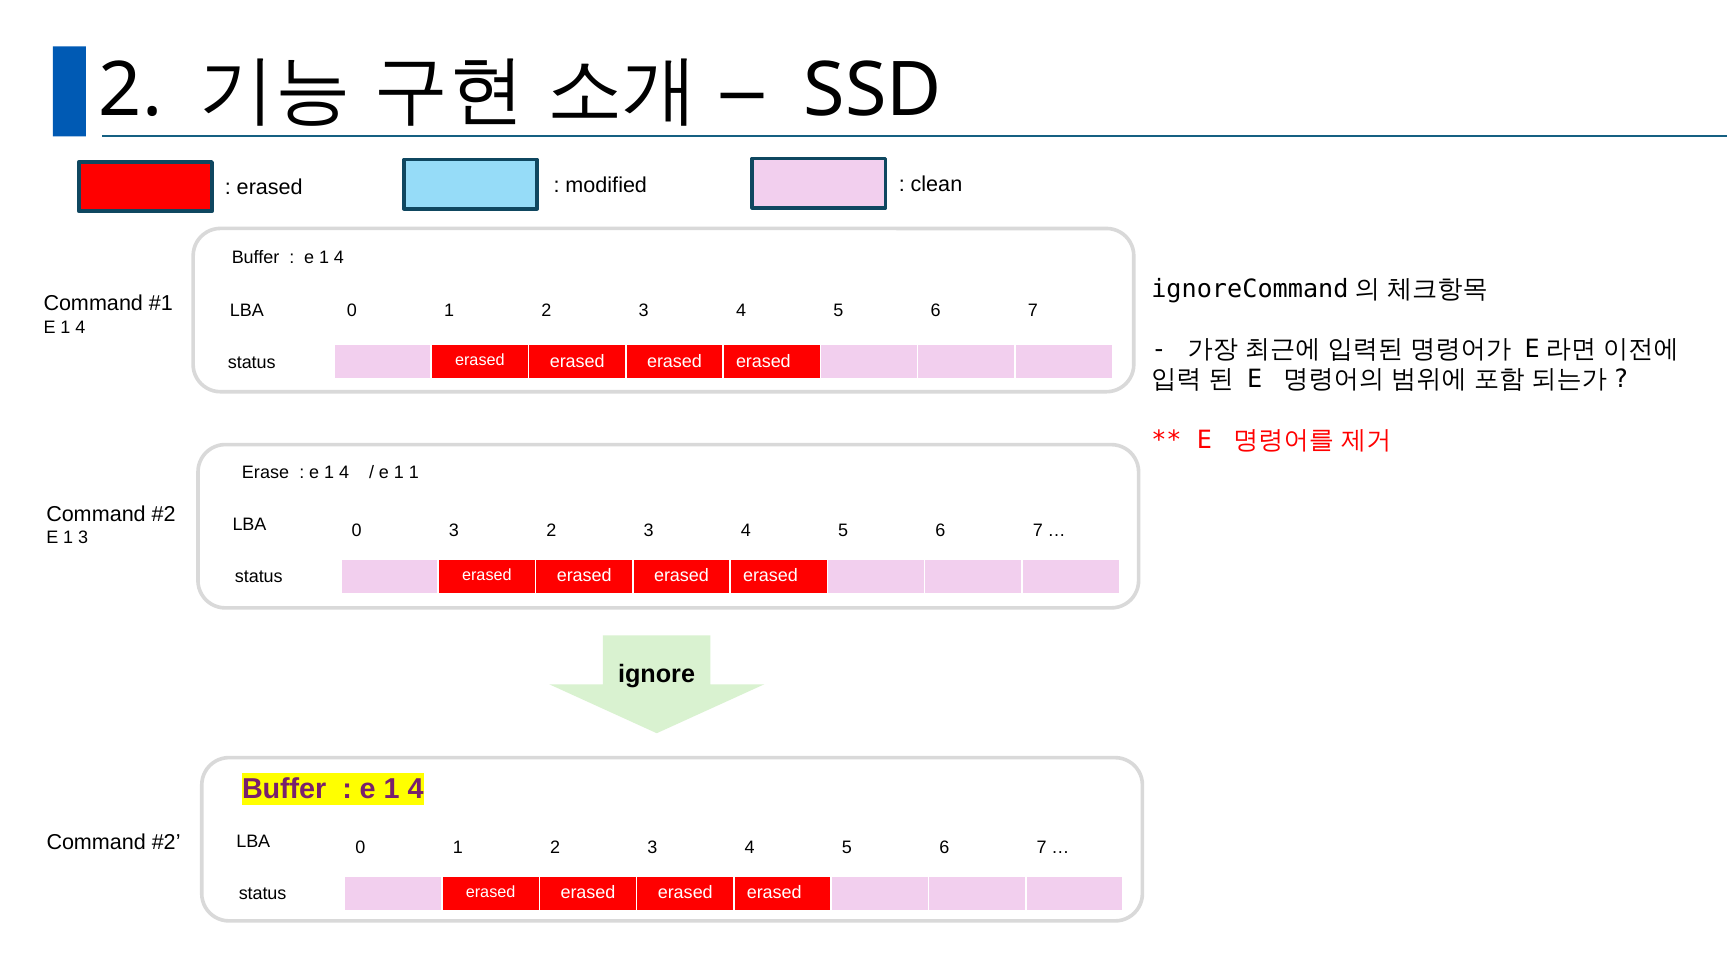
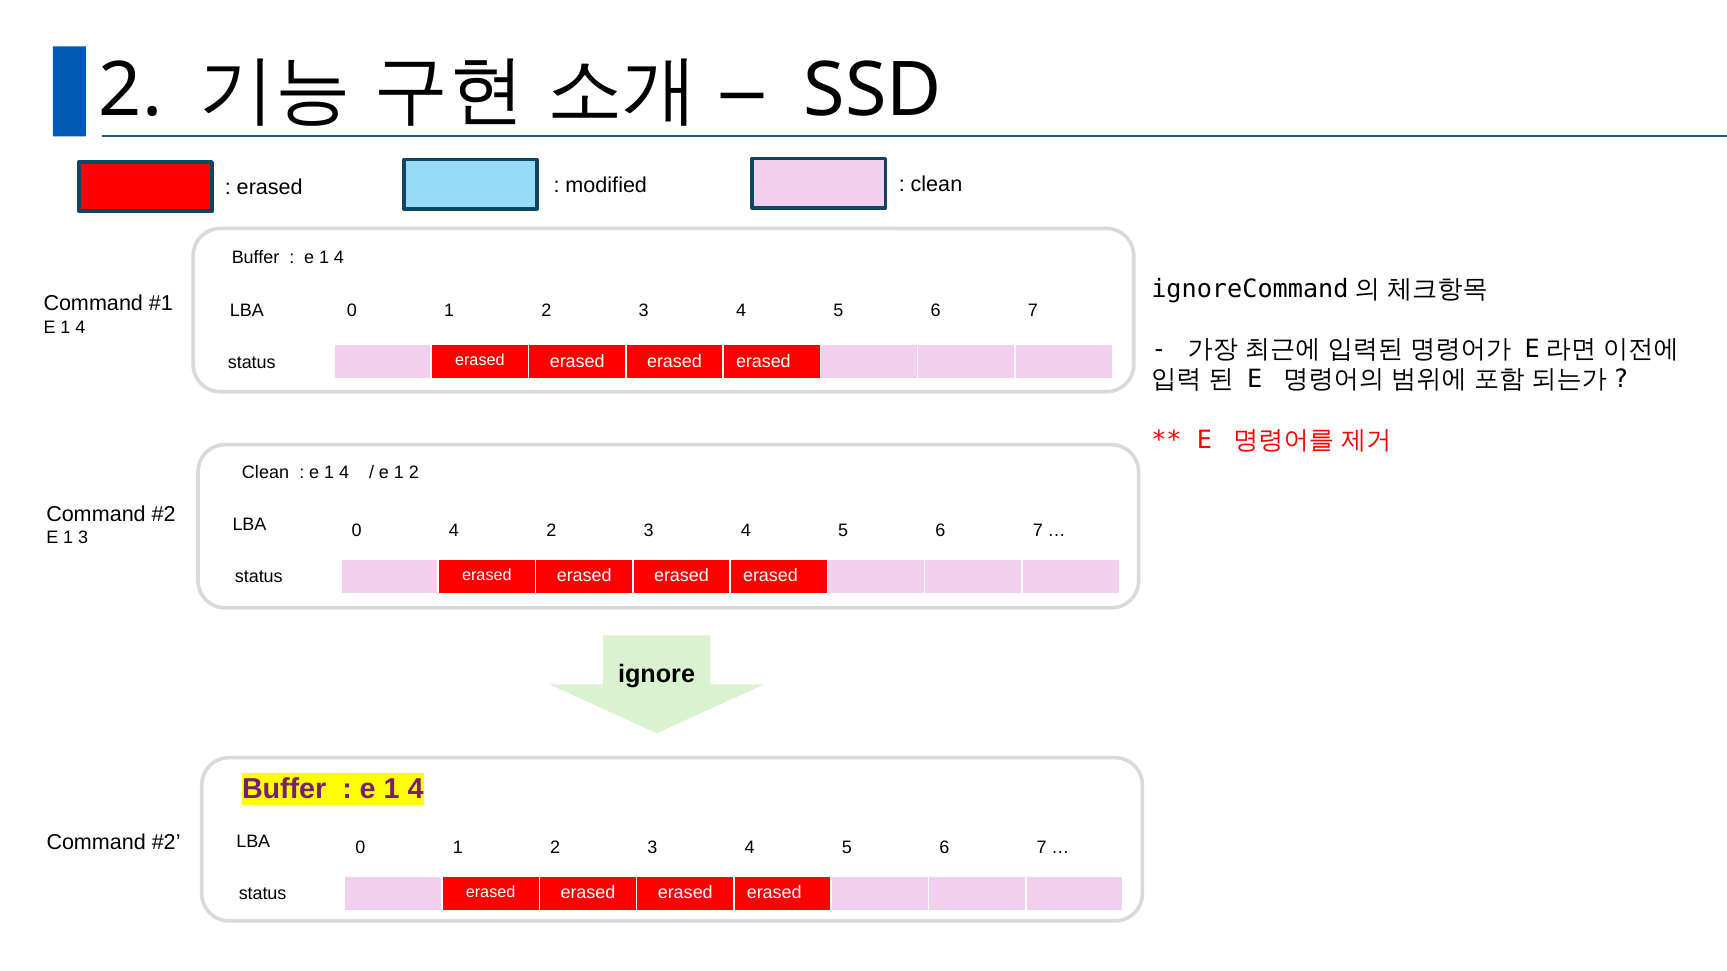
Erase: Erase -> Clean (266, 473)
e 1 1: 1 -> 2 (414, 473)
0 3: 3 -> 4 (454, 531)
